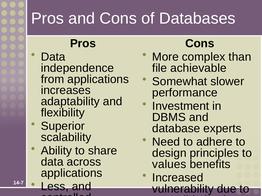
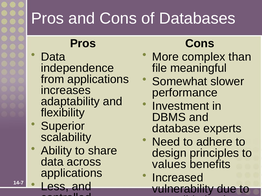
file achievable: achievable -> meaningful (198, 68)
